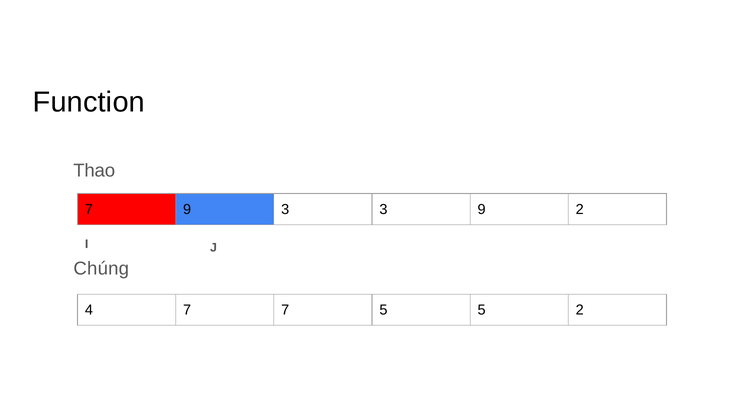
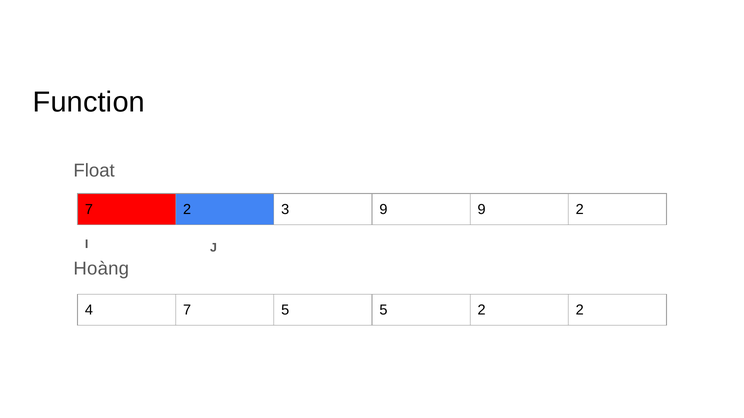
Thao: Thao -> Float (94, 171)
7 9: 9 -> 2 (187, 210)
3 3: 3 -> 9 (383, 210)
Chúng: Chúng -> Hoàng (101, 269)
7 7: 7 -> 5 (285, 310)
5 5: 5 -> 2 (482, 310)
